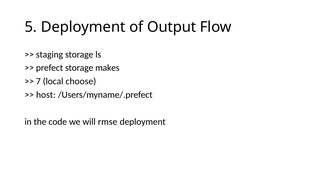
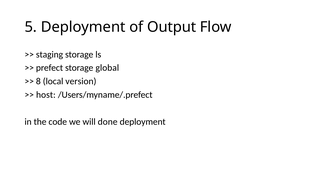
makes: makes -> global (107, 68)
7: 7 -> 8 (38, 81)
choose: choose -> version (81, 81)
rmse: rmse -> done (108, 122)
